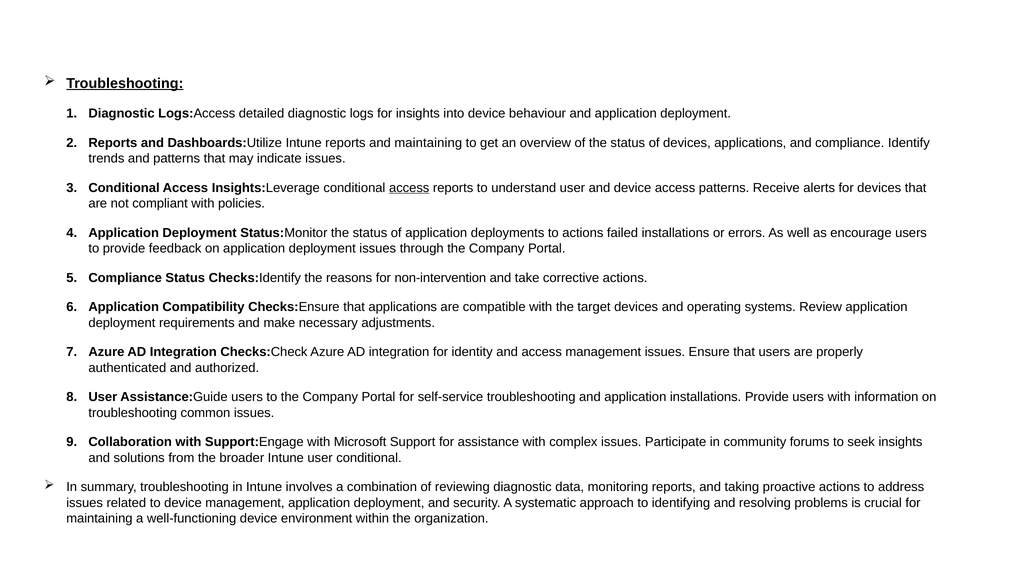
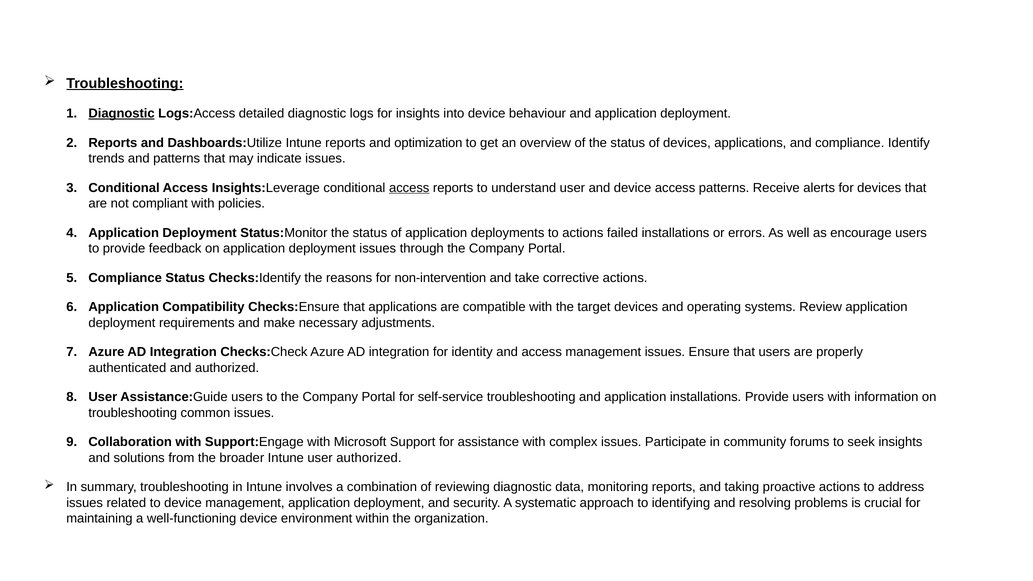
Diagnostic underline: none -> present (122, 113)
and maintaining: maintaining -> optimization (428, 143)
user conditional: conditional -> authorized (369, 458)
